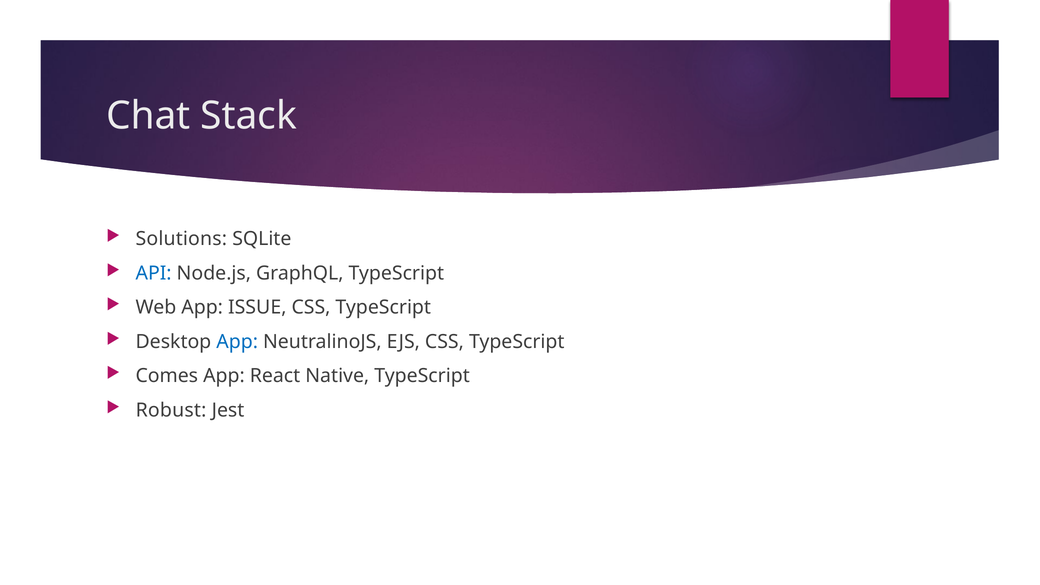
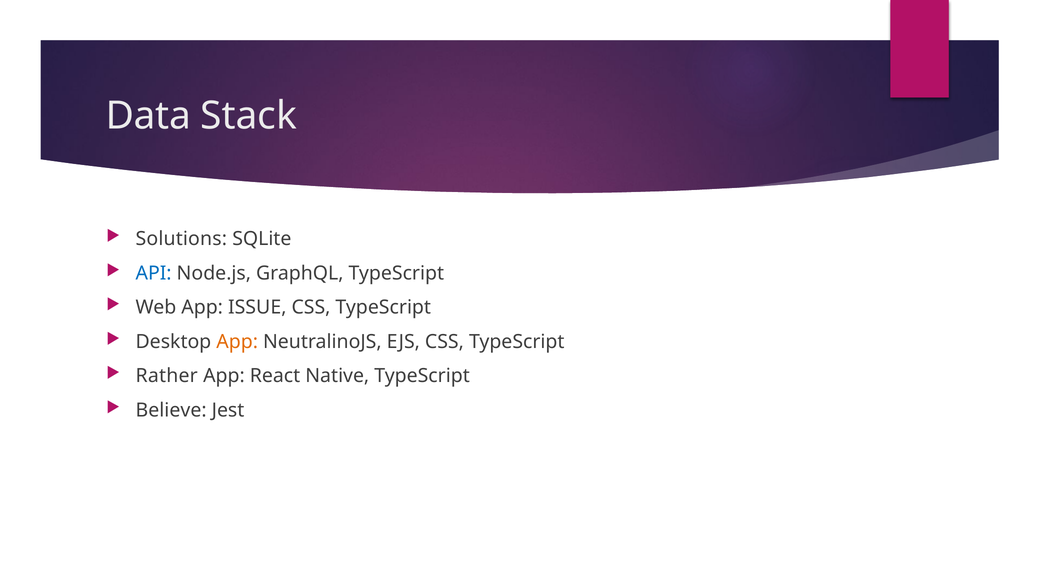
Chat: Chat -> Data (148, 116)
App colour: blue -> orange (237, 342)
Comes: Comes -> Rather (167, 376)
Robust: Robust -> Believe (171, 410)
